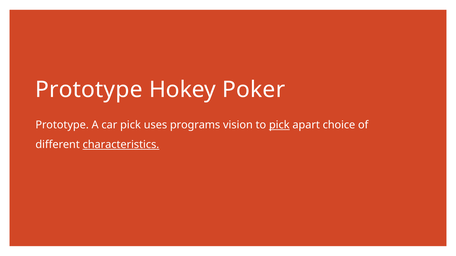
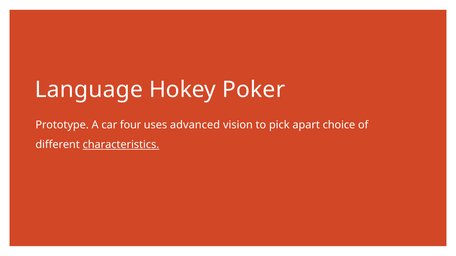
Prototype: Prototype -> Language (89, 90)
car pick: pick -> four (131, 125)
programs: programs -> advanced (195, 125)
pick underline: present -> none (279, 125)
